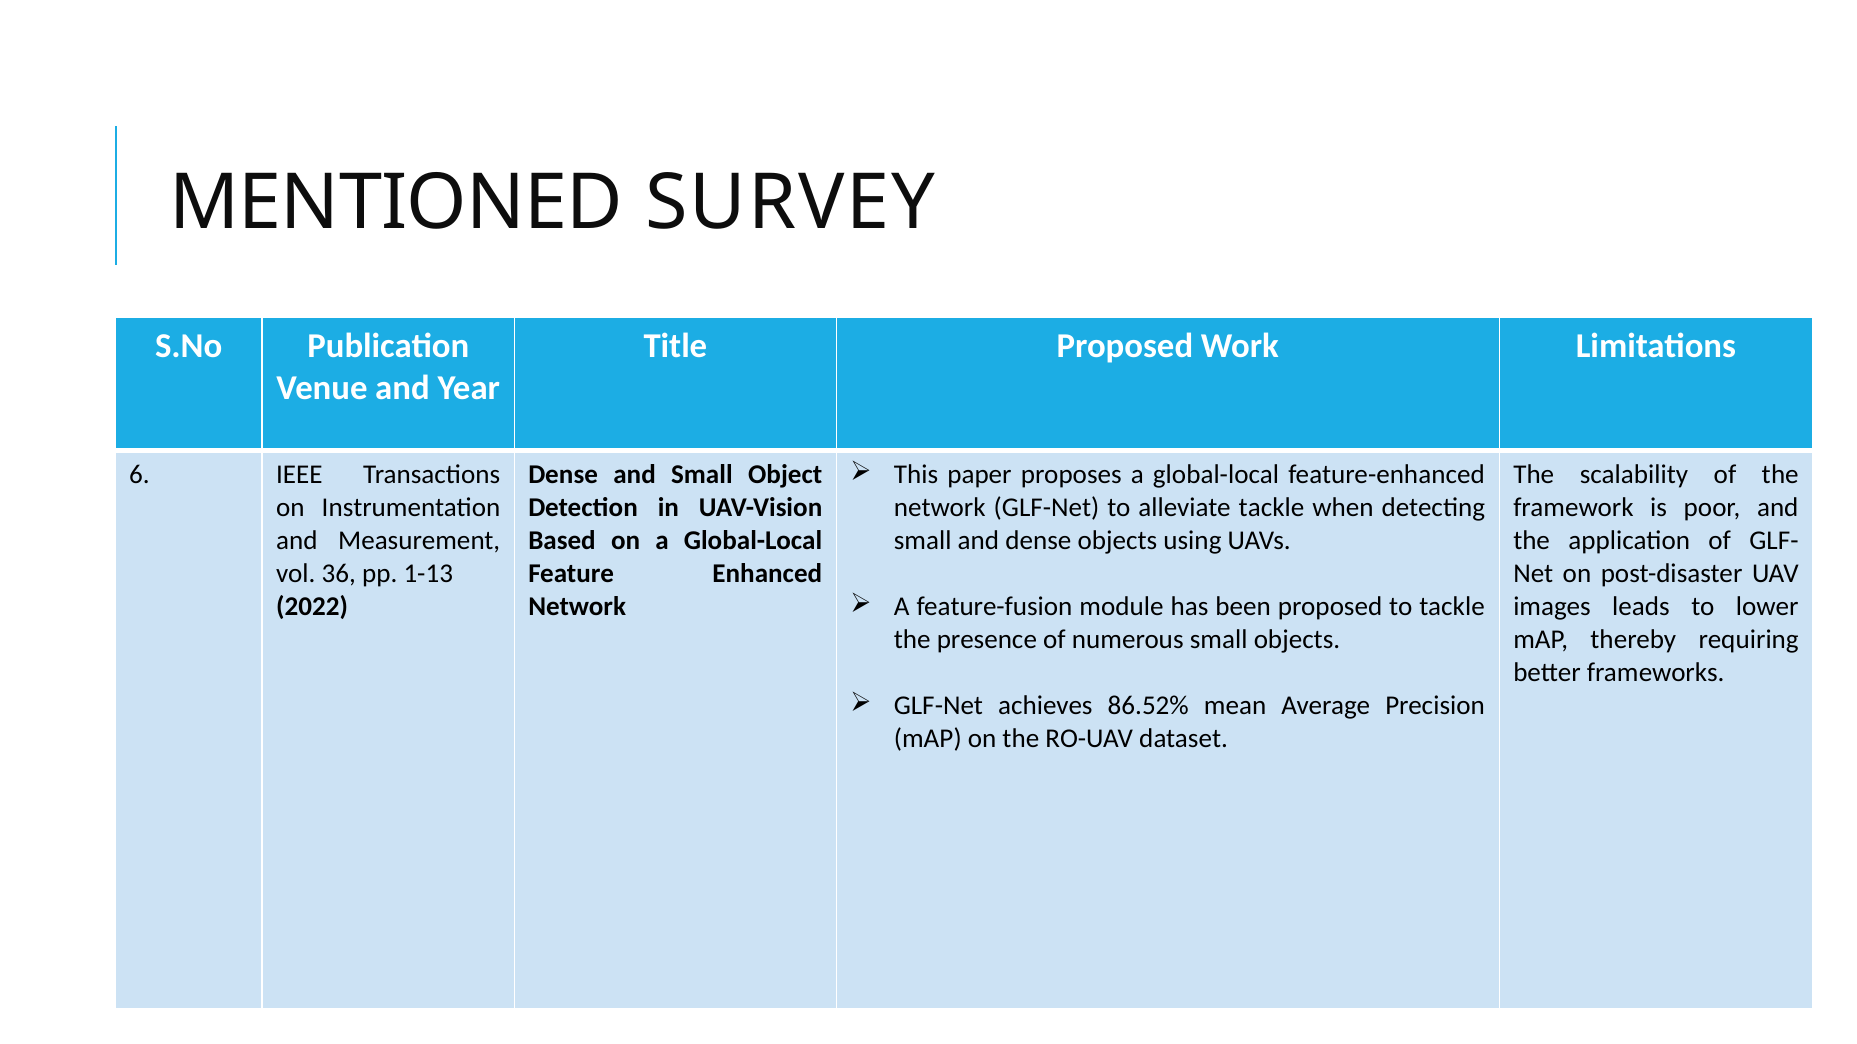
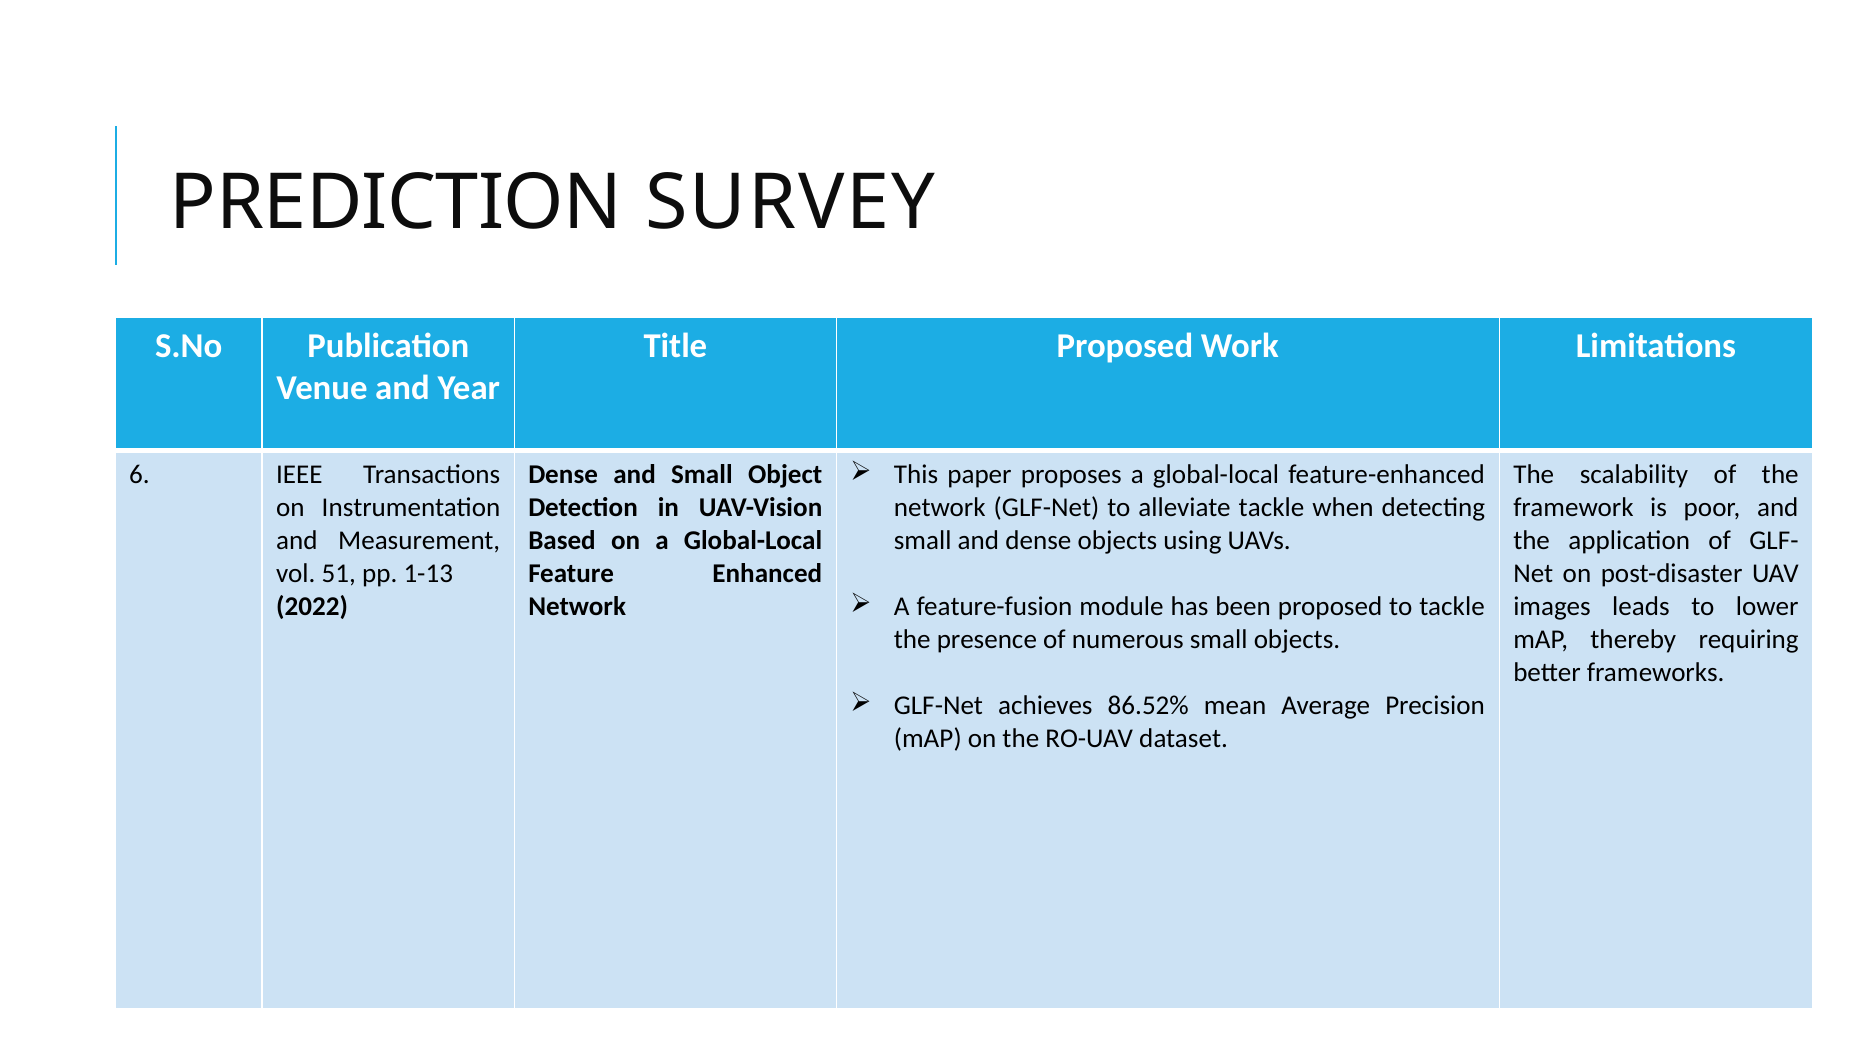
MENTIONED: MENTIONED -> PREDICTION (396, 203)
36: 36 -> 51 (339, 574)
